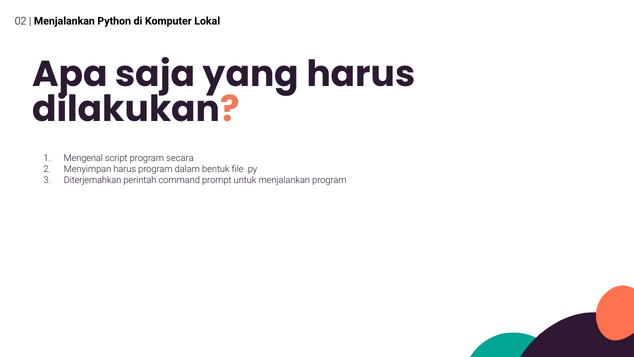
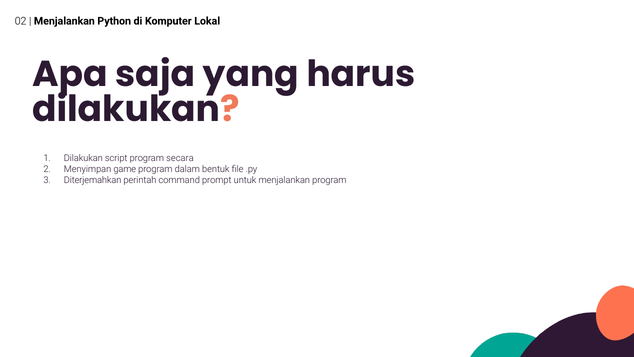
Mengenal: Mengenal -> Dilakukan (83, 158)
Menyimpan harus: harus -> game (125, 169)
